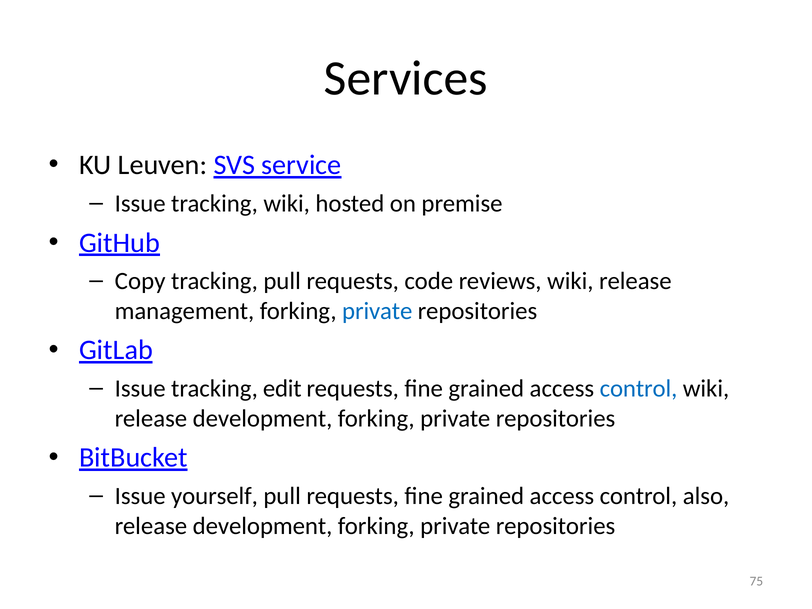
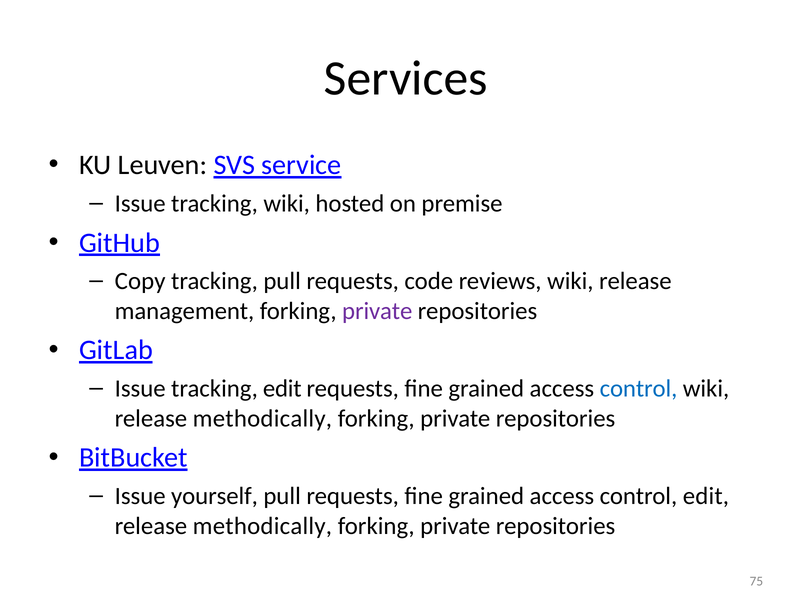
private colour: blue -> purple (377, 311)
development: development -> methodically (262, 418)
control also: also -> edit (706, 496)
development: development -> methodically (262, 526)
